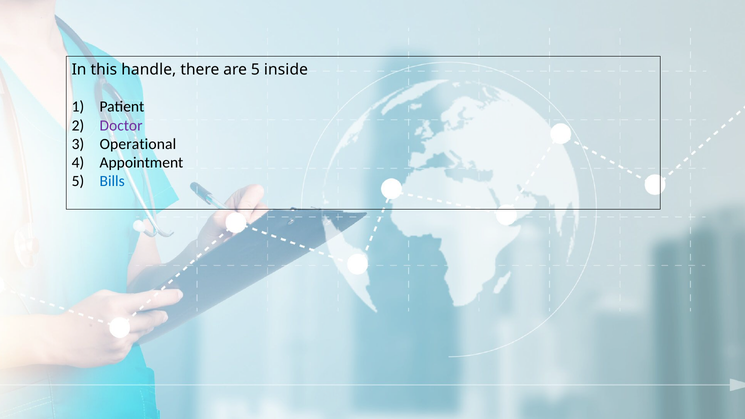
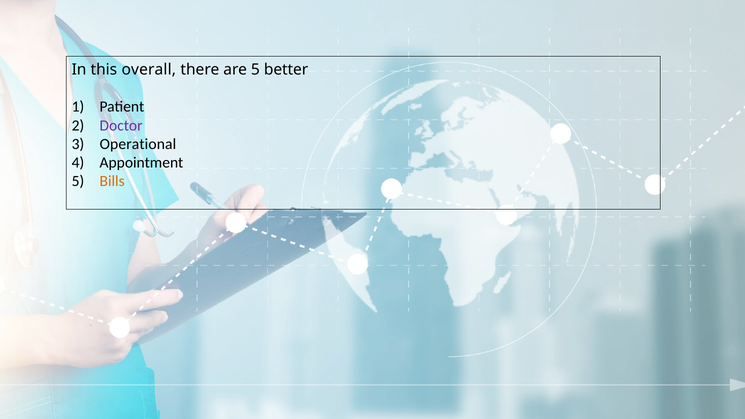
handle: handle -> overall (149, 70)
inside: inside -> better (286, 70)
Bills colour: blue -> orange (112, 181)
